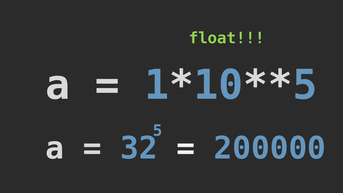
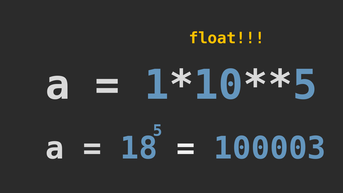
float colour: light green -> yellow (227, 38)
32: 32 -> 18 (139, 148)
200000: 200000 -> 100003 (270, 148)
